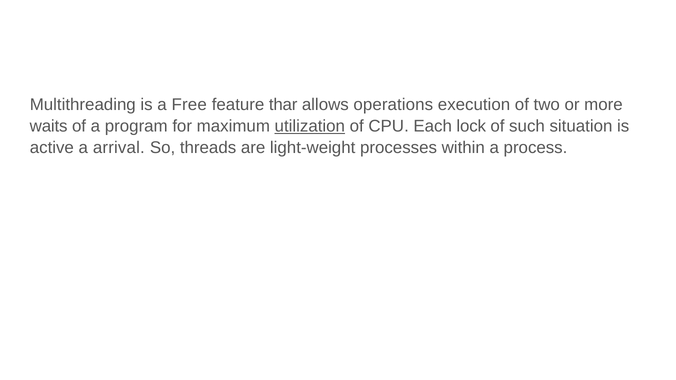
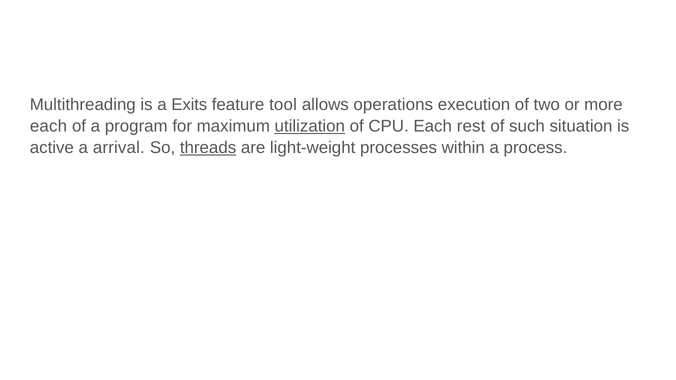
Free: Free -> Exits (189, 105)
thar: thar -> tool (283, 105)
waits: waits -> each (48, 126)
lock: lock -> rest (471, 126)
threads underline: none -> present (208, 148)
